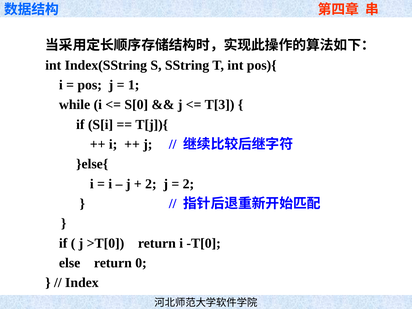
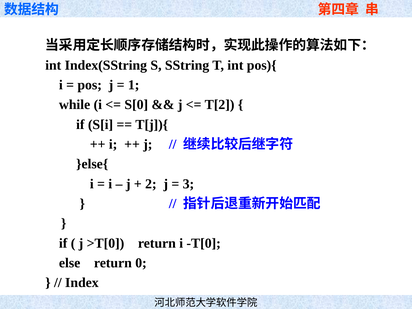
T[3: T[3 -> T[2 (220, 105)
2: 2 -> 3 (188, 184)
